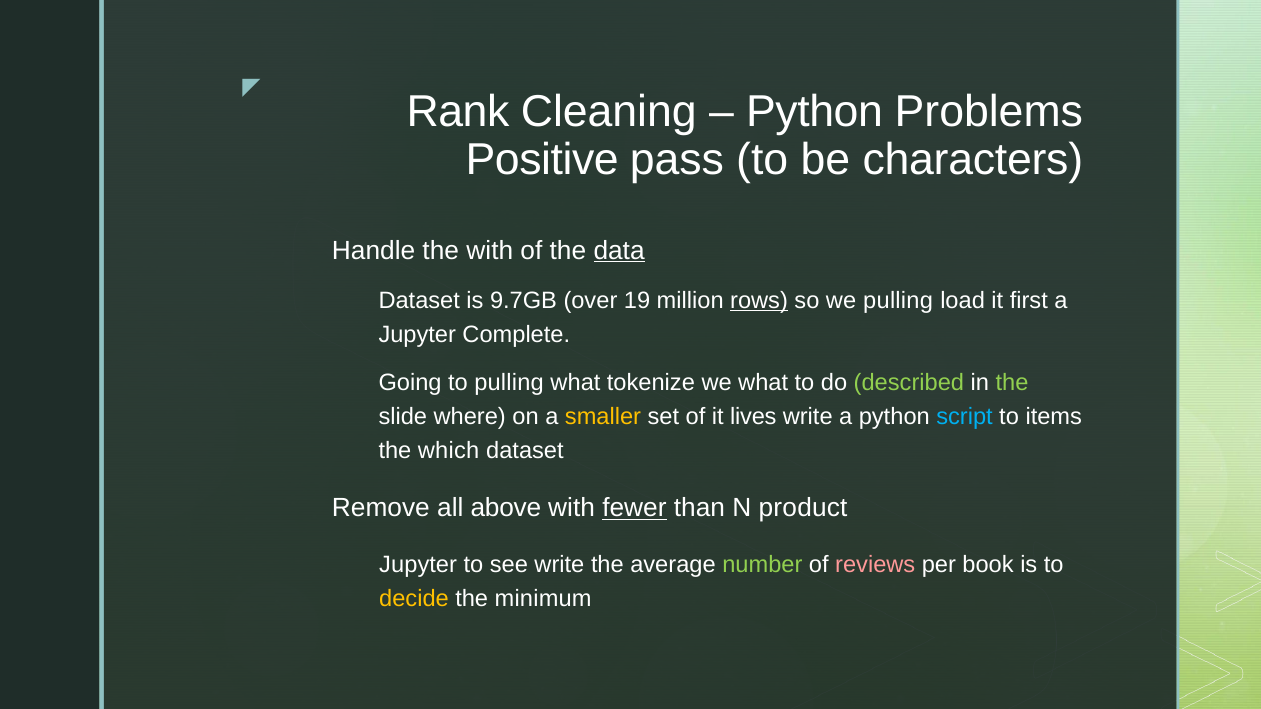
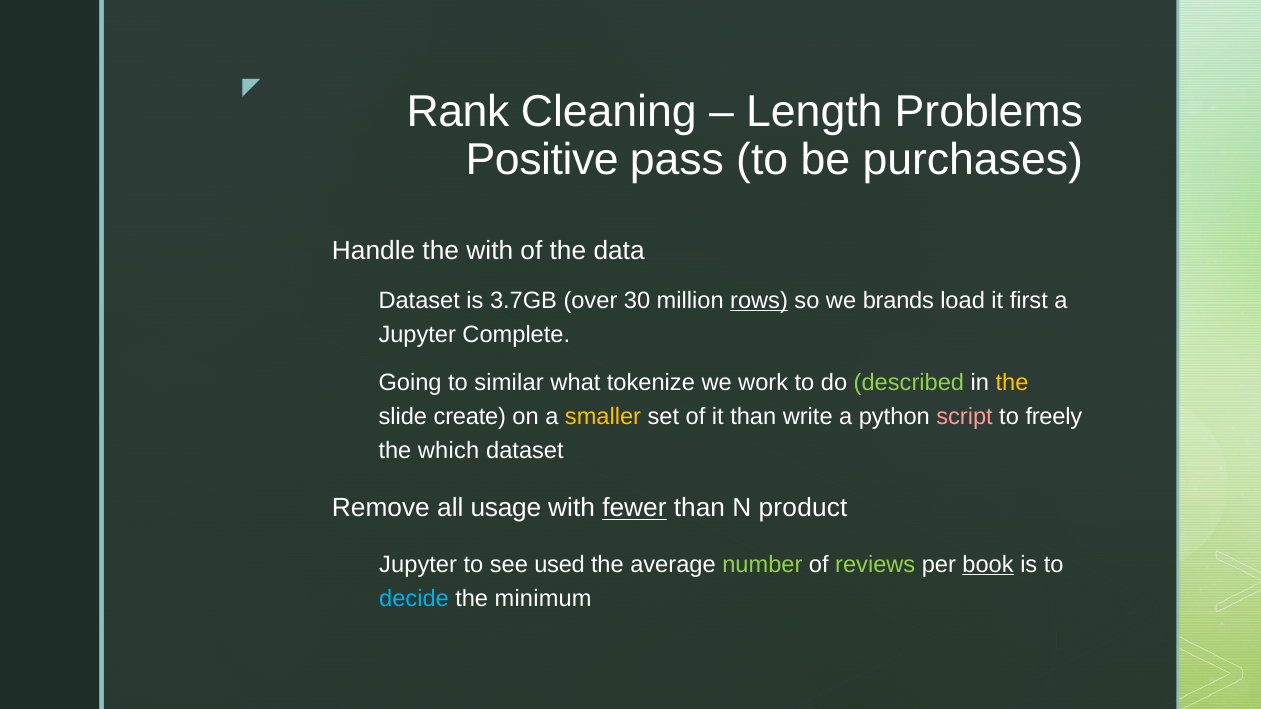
Python: Python -> Length (814, 112)
characters: characters -> purchases (973, 160)
data underline: present -> none (619, 250)
9.7GB: 9.7GB -> 3.7GB (523, 300)
19: 19 -> 30 (637, 300)
we pulling: pulling -> brands (898, 300)
to pulling: pulling -> similar (509, 383)
we what: what -> work (763, 383)
the colour: light green -> yellow (1012, 383)
where: where -> create (470, 417)
it lives: lives -> than (753, 417)
script colour: light blue -> pink (965, 417)
items: items -> freely (1054, 417)
above: above -> usage (506, 508)
see write: write -> used (560, 565)
reviews colour: pink -> light green (875, 565)
book underline: none -> present (988, 565)
decide colour: yellow -> light blue (414, 599)
